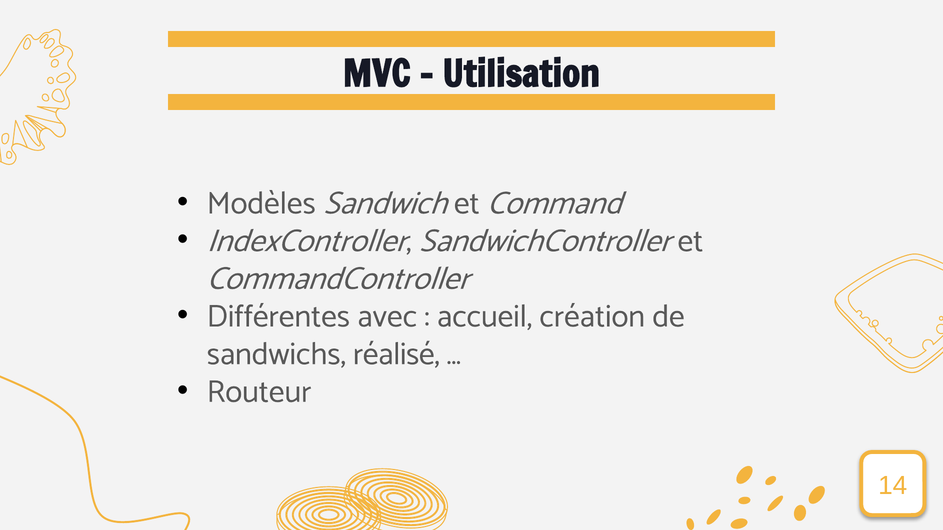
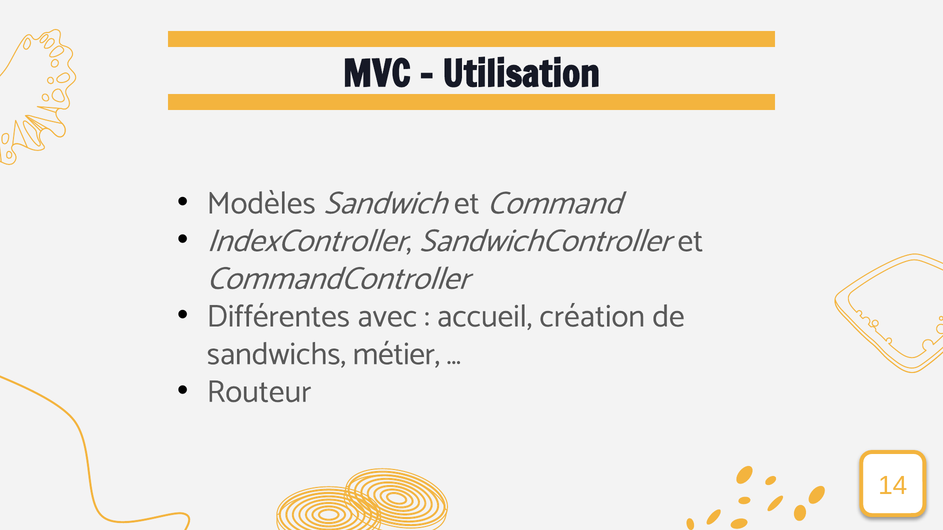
réalisé: réalisé -> métier (396, 354)
